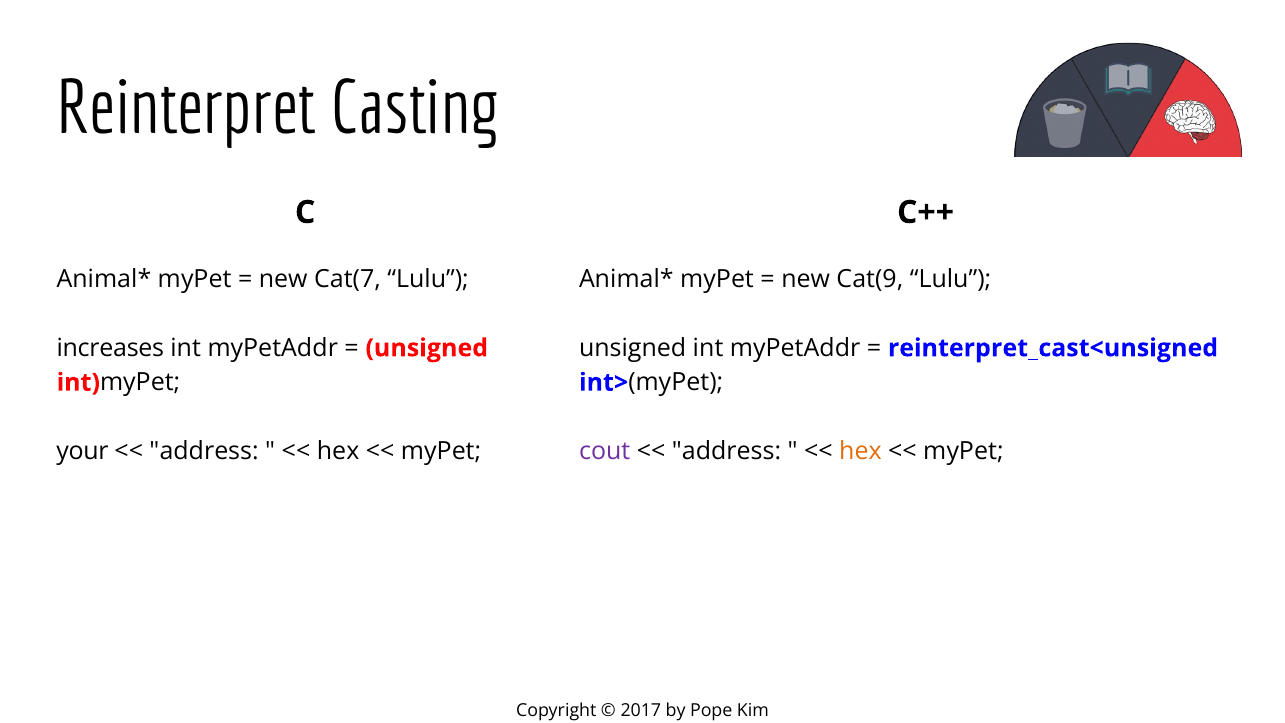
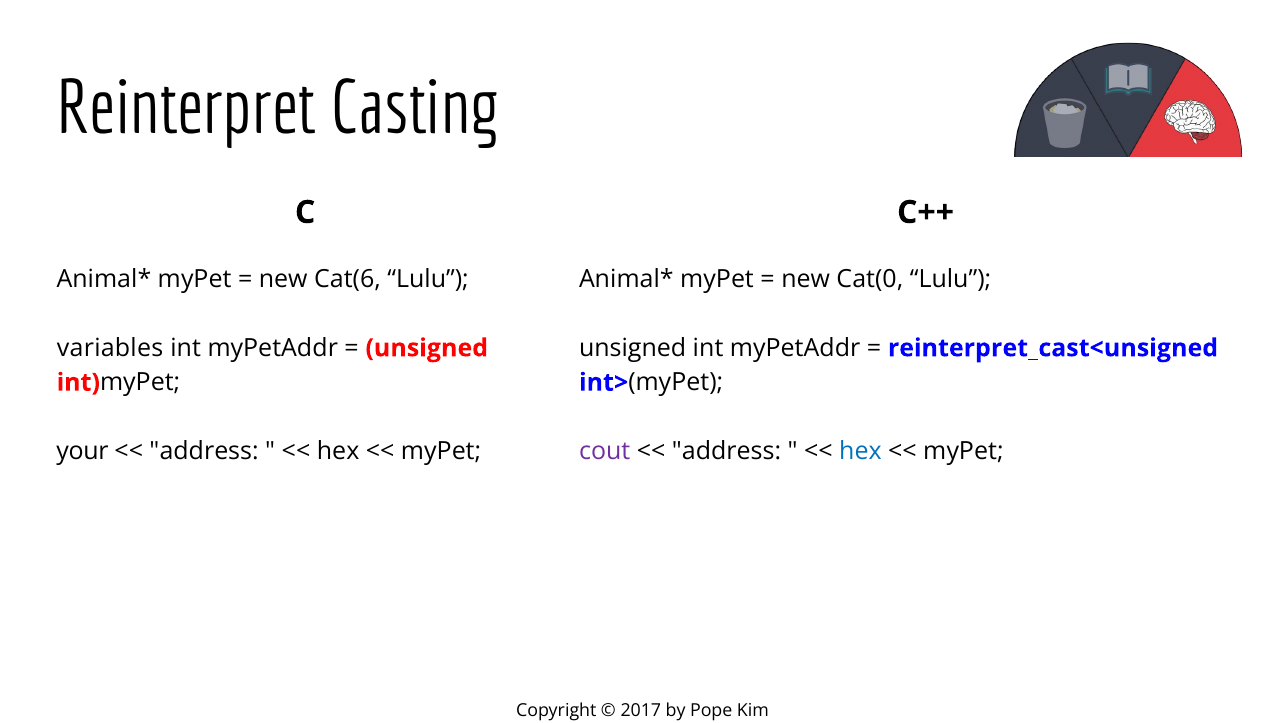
Cat(7: Cat(7 -> Cat(6 (347, 279)
Cat(9: Cat(9 -> Cat(0 (870, 279)
increases: increases -> variables (110, 348)
hex colour: orange -> blue (860, 451)
